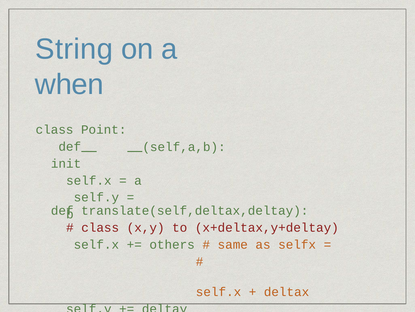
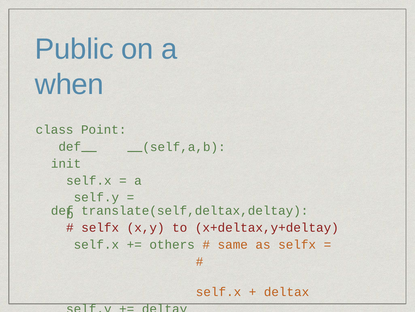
String: String -> Public (74, 49)
class: class -> selfx (100, 227)
